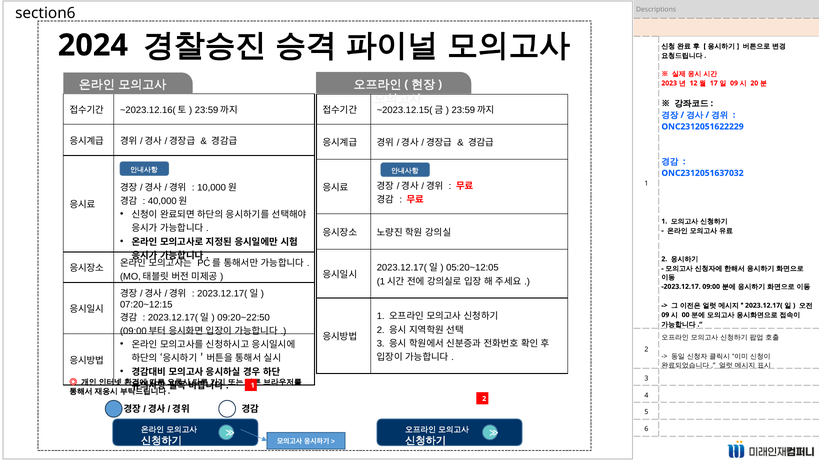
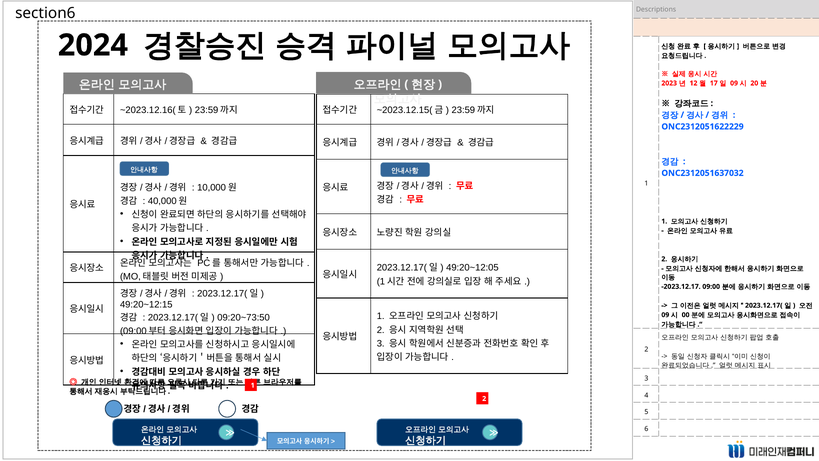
05:20~12:05: 05:20~12:05 -> 49:20~12:05 (472, 268)
07:20~12:15: 07:20~12:15 -> 49:20~12:15 (146, 304)
09:20~22:50: 09:20~22:50 -> 09:20~73:50 (244, 317)
